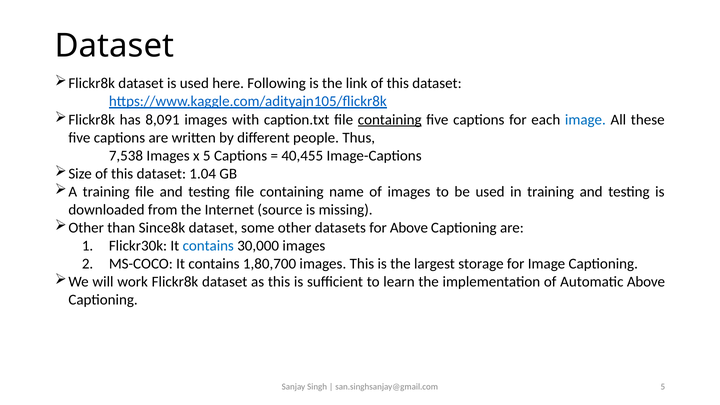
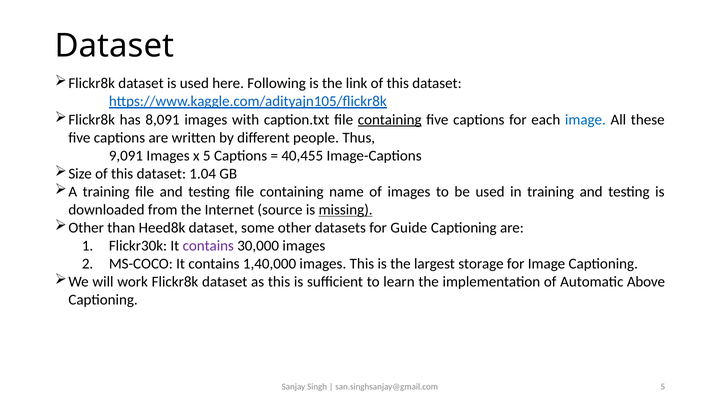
7,538: 7,538 -> 9,091 (126, 156)
missing underline: none -> present (346, 210)
Since8k: Since8k -> Heed8k (162, 228)
for Above: Above -> Guide (409, 228)
contains colour: blue -> purple (208, 246)
1,80,700: 1,80,700 -> 1,40,000 (270, 264)
